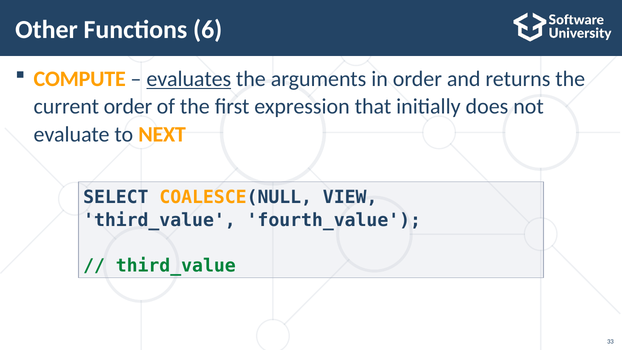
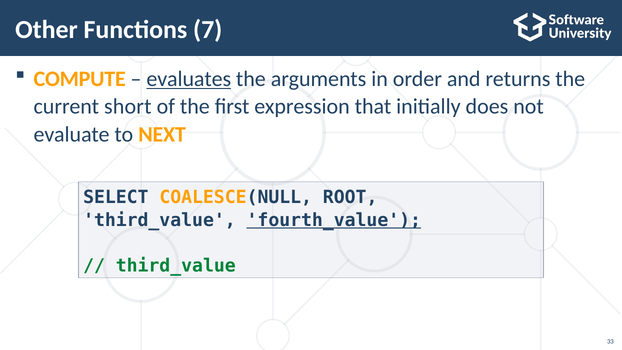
6: 6 -> 7 (208, 29)
current order: order -> short (128, 107)
VIEW: VIEW -> ROOT (350, 197)
fourth_value underline: none -> present (334, 220)
